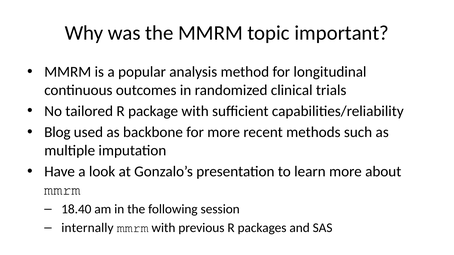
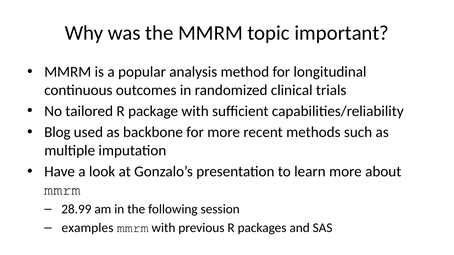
18.40: 18.40 -> 28.99 (76, 210)
internally: internally -> examples (87, 228)
